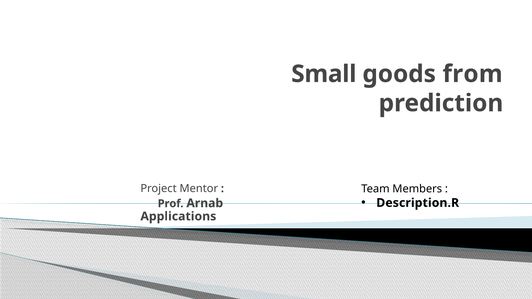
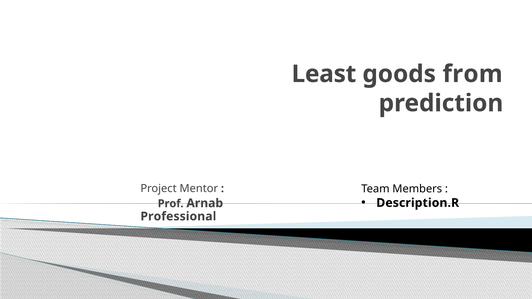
Small: Small -> Least (324, 74)
Applications: Applications -> Professional (178, 217)
